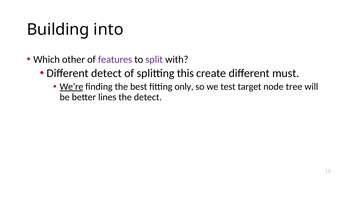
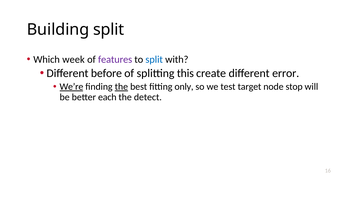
Building into: into -> split (109, 29)
other: other -> week (73, 59)
split colour: purple -> blue (154, 59)
Different detect: detect -> before (106, 73)
must: must -> error (286, 73)
the underline: none -> present (121, 86)
tree: tree -> stop (294, 86)
lines: lines -> each (107, 97)
